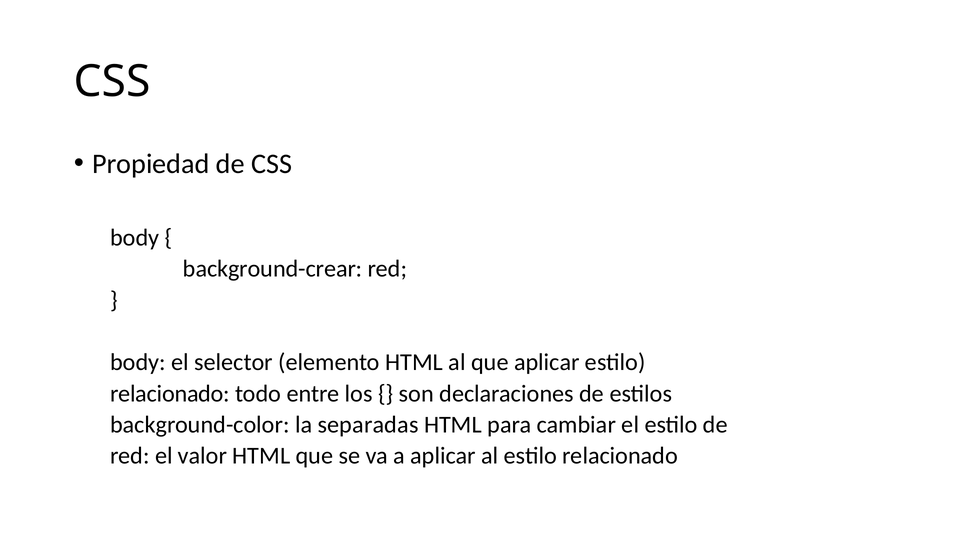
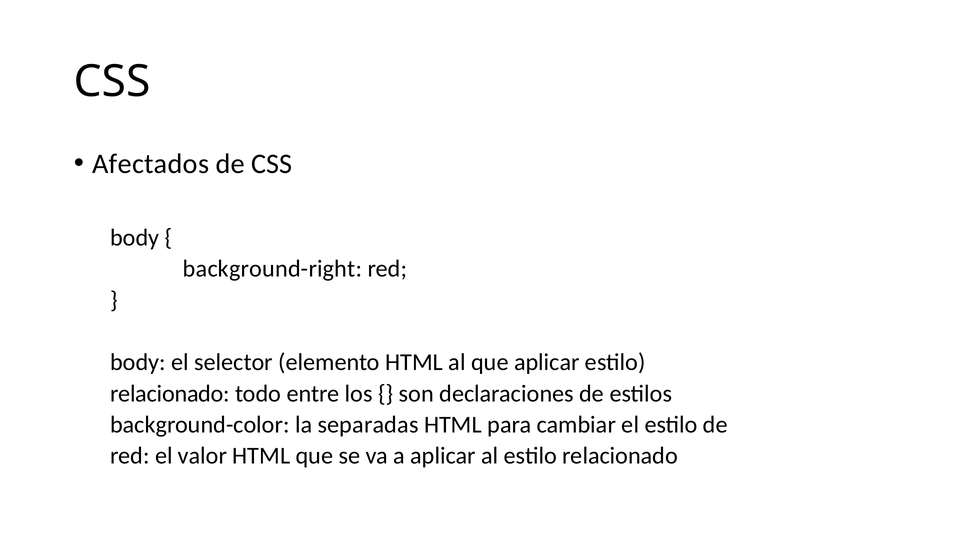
Propiedad: Propiedad -> Afectados (151, 164)
background-crear: background-crear -> background-right (272, 269)
